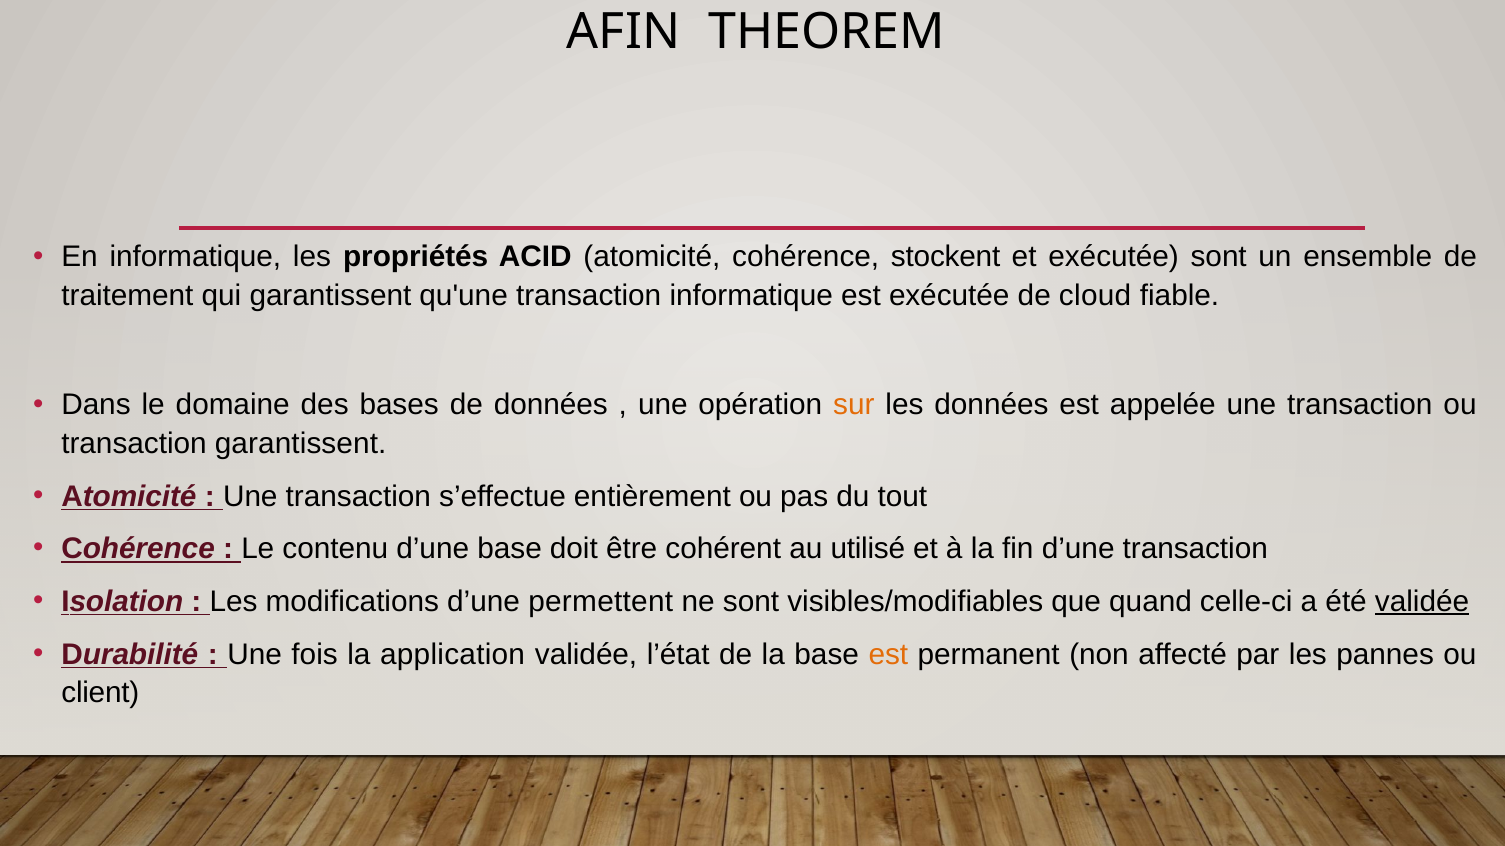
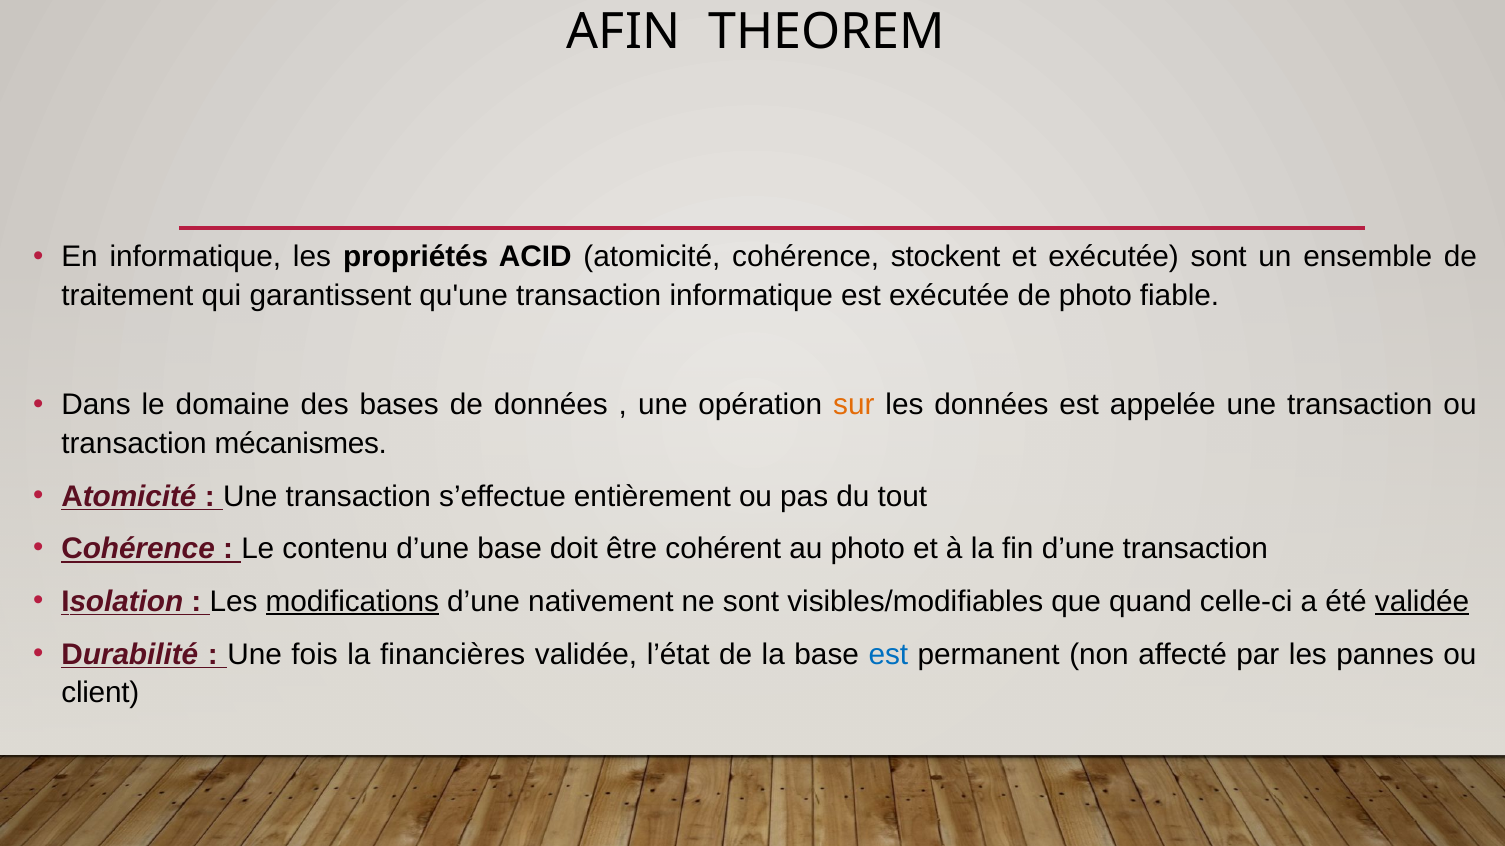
de cloud: cloud -> photo (1095, 296)
transaction garantissent: garantissent -> mécanismes (301, 444)
au utilisé: utilisé -> photo (868, 549)
modifications underline: none -> present (352, 602)
permettent: permettent -> nativement (601, 602)
application: application -> financières (453, 655)
est colour: orange -> blue (888, 655)
